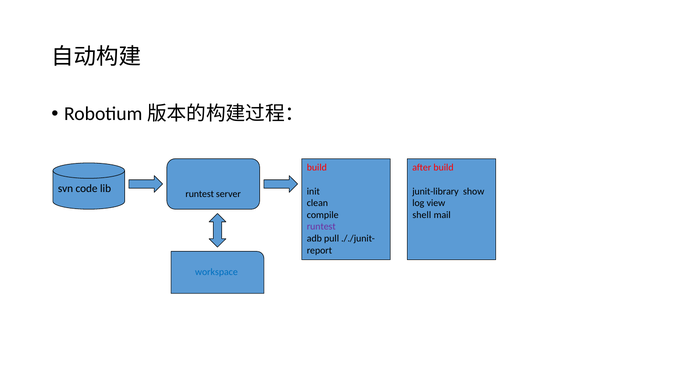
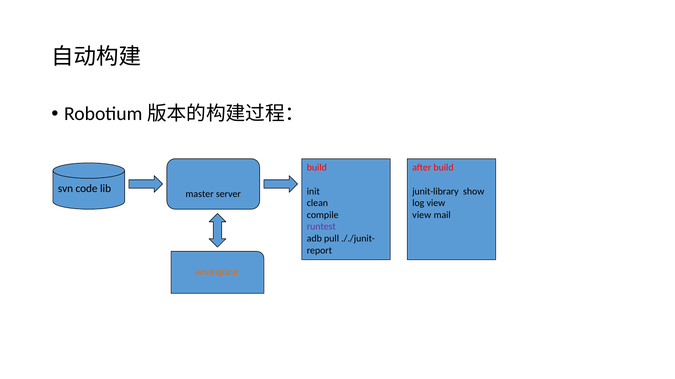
lib runtest: runtest -> master (200, 194)
shell: shell -> view (422, 215)
workspace colour: blue -> orange (216, 273)
